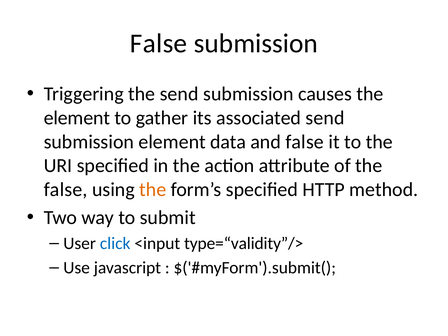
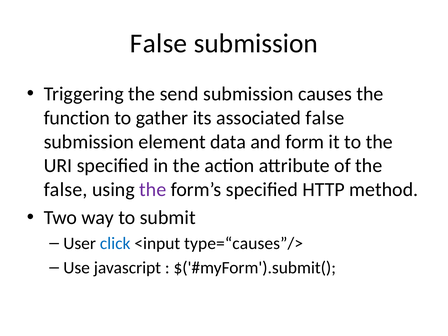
element: element -> function (77, 118)
associated send: send -> false (325, 118)
and false: false -> form (305, 142)
the colour: orange -> purple (153, 190)
type=“validity”/>: type=“validity”/> -> type=“causes”/> (244, 243)
